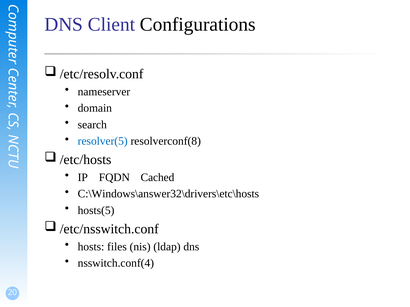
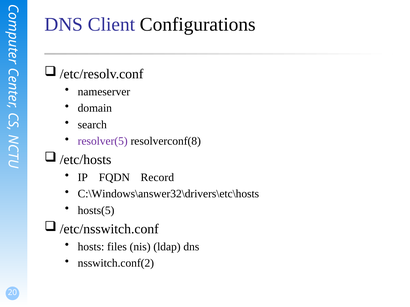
resolver(5 colour: blue -> purple (103, 141)
Cached: Cached -> Record (157, 178)
nsswitch.conf(4: nsswitch.conf(4 -> nsswitch.conf(2 (116, 264)
